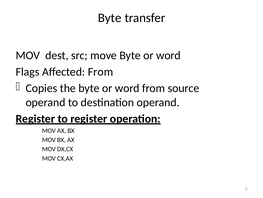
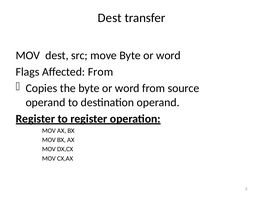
Byte: Byte -> Dest (110, 18)
